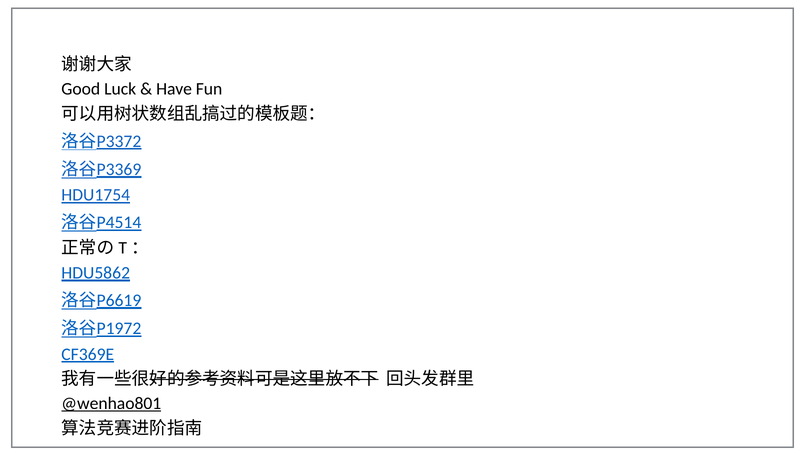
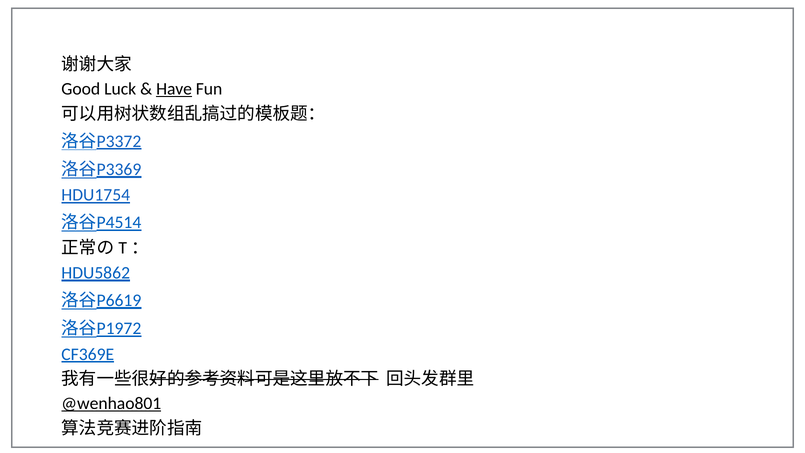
Have underline: none -> present (174, 89)
